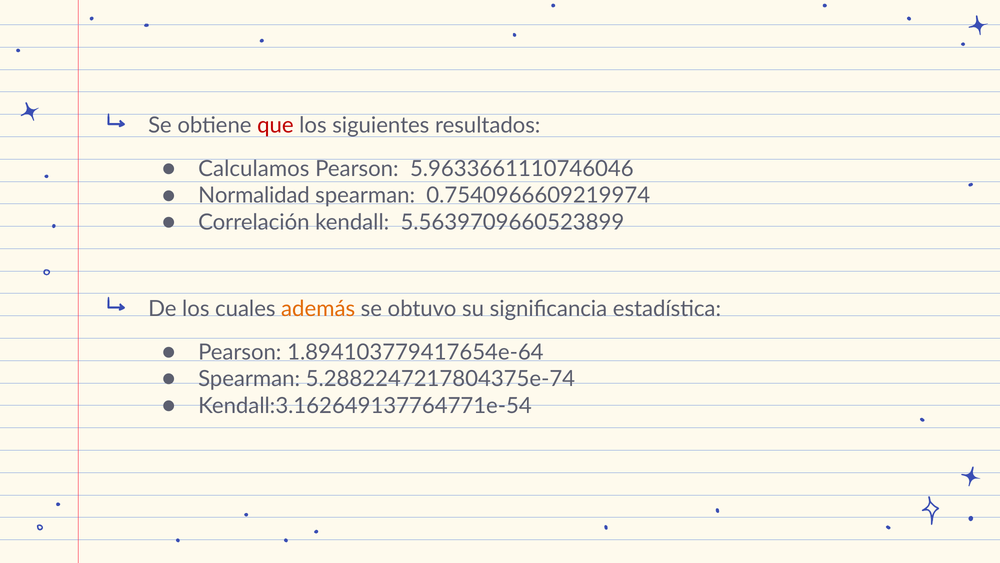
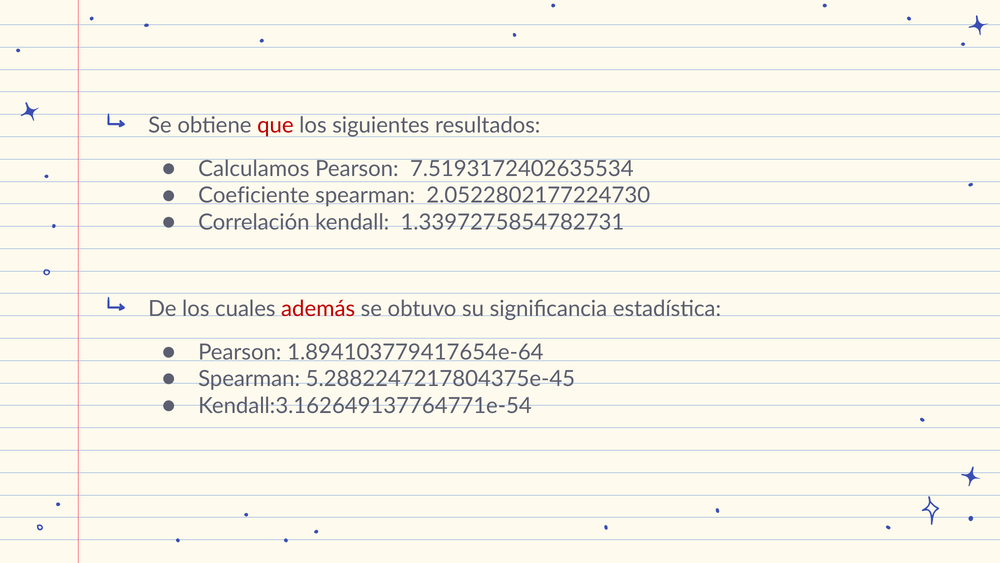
5.9633661110746046: 5.9633661110746046 -> 7.5193172402635534 (522, 169)
Normalidad: Normalidad -> Coeficiente (254, 195)
0.7540966609219974: 0.7540966609219974 -> 2.0522802177224730 (538, 195)
5.5639709660523899: 5.5639709660523899 -> 1.3397275854782731 (512, 222)
además colour: orange -> red (318, 309)
5.2882247217804375e-74: 5.2882247217804375e-74 -> 5.2882247217804375e-45 (440, 379)
